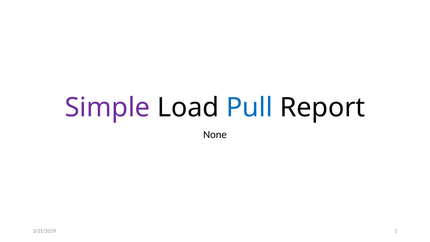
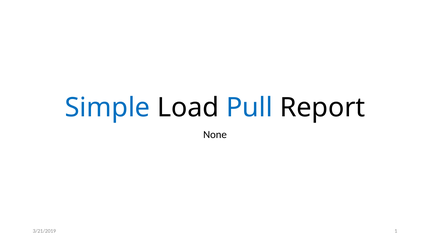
Simple colour: purple -> blue (107, 107)
